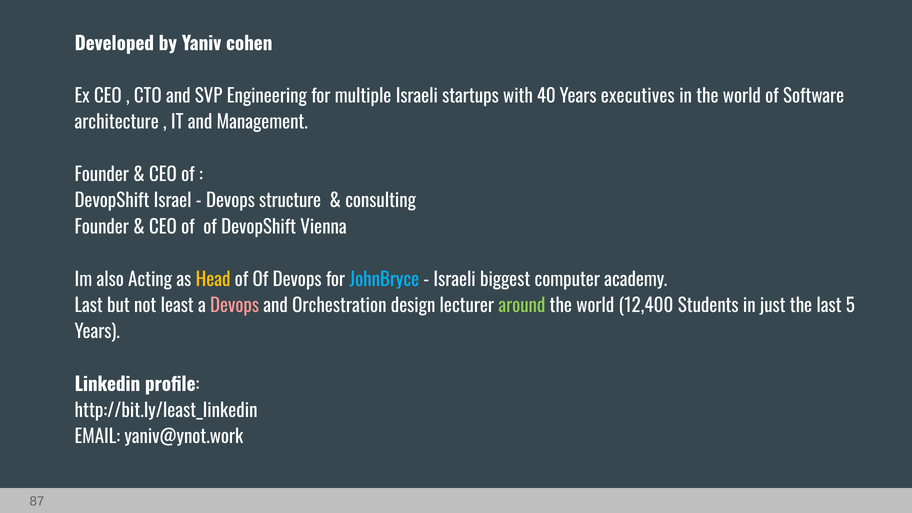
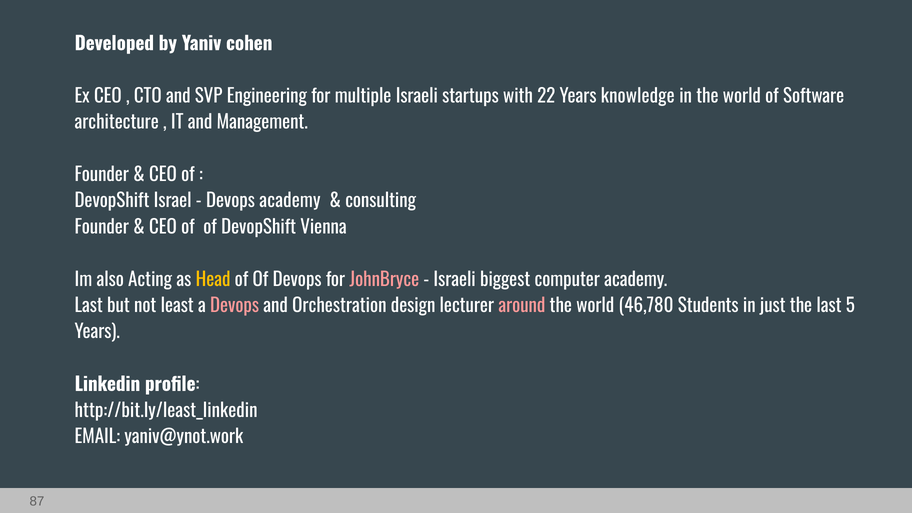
40: 40 -> 22 (546, 96)
executives: executives -> knowledge (638, 96)
Devops structure: structure -> academy (290, 201)
JohnBryce colour: light blue -> pink (384, 280)
around colour: light green -> pink (522, 306)
12,400: 12,400 -> 46,780 (646, 306)
